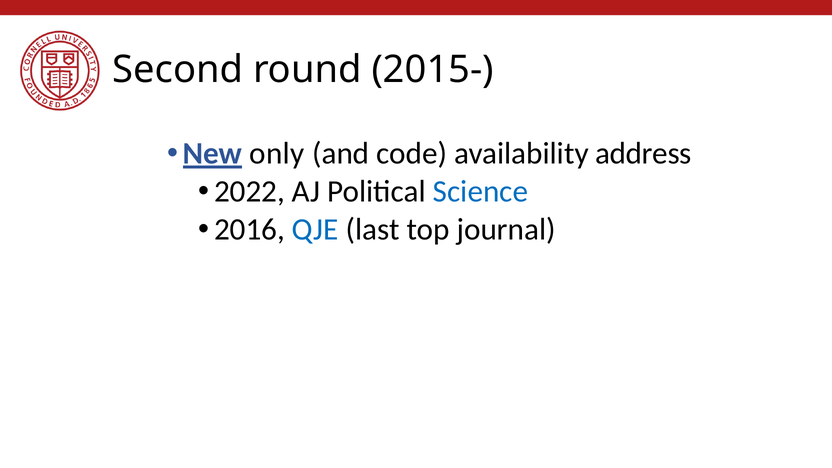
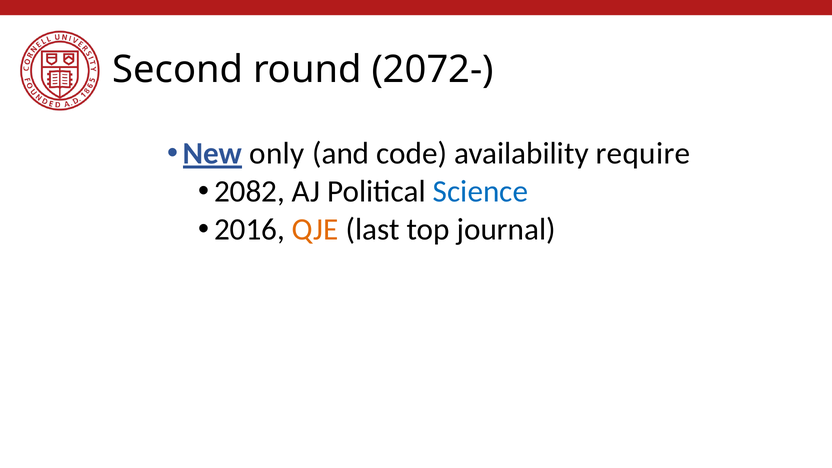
2015-: 2015- -> 2072- (433, 70)
address: address -> require (643, 154)
2022: 2022 -> 2082 (249, 192)
QJE colour: blue -> orange (315, 230)
